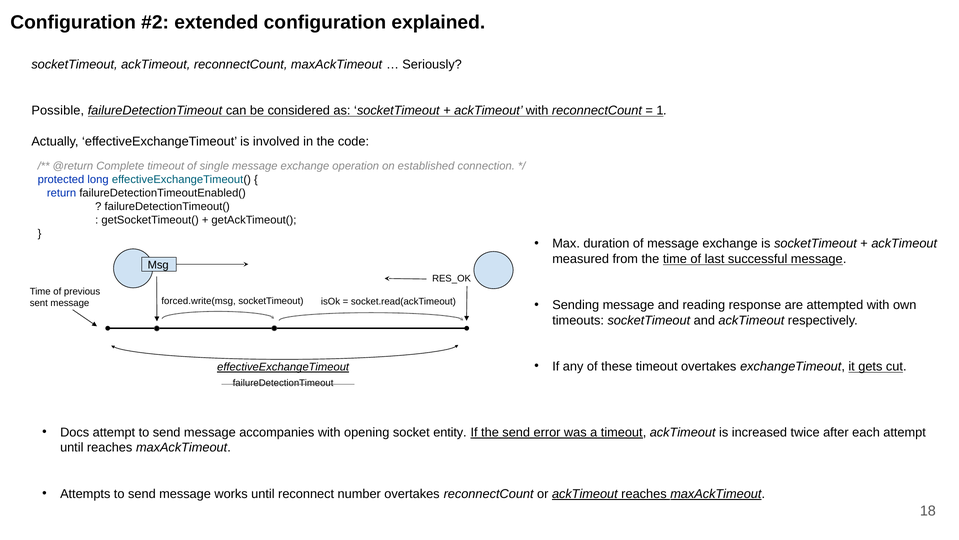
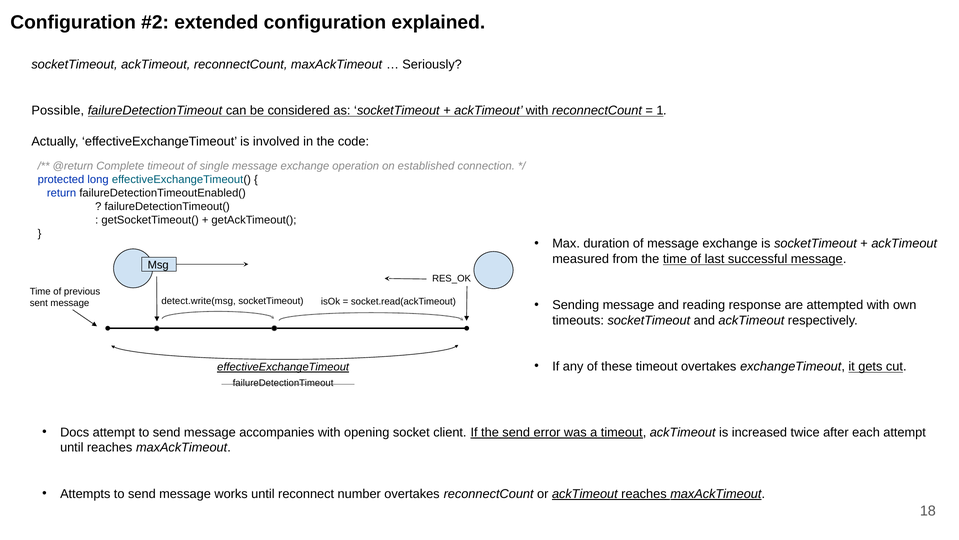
forced.write(msg: forced.write(msg -> detect.write(msg (199, 301)
entity: entity -> client (450, 432)
